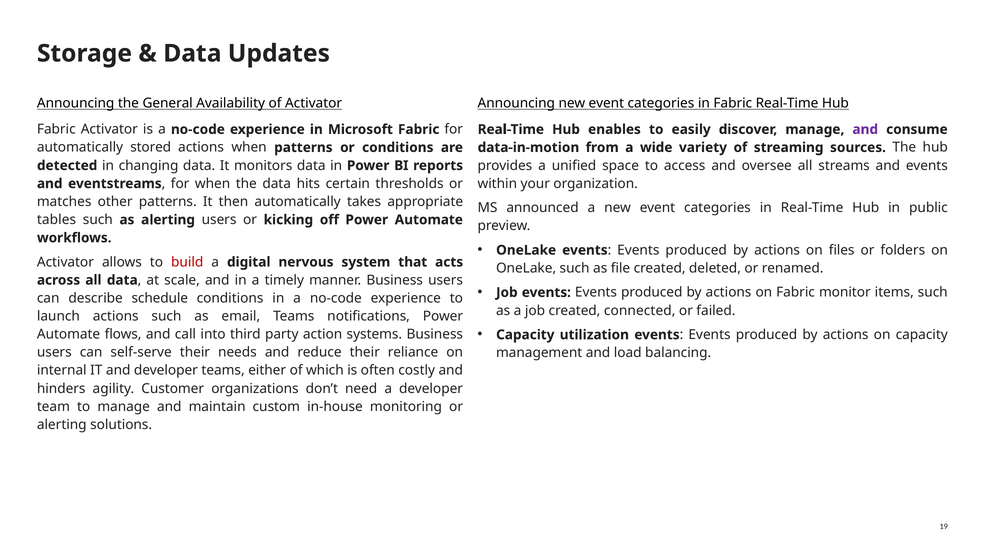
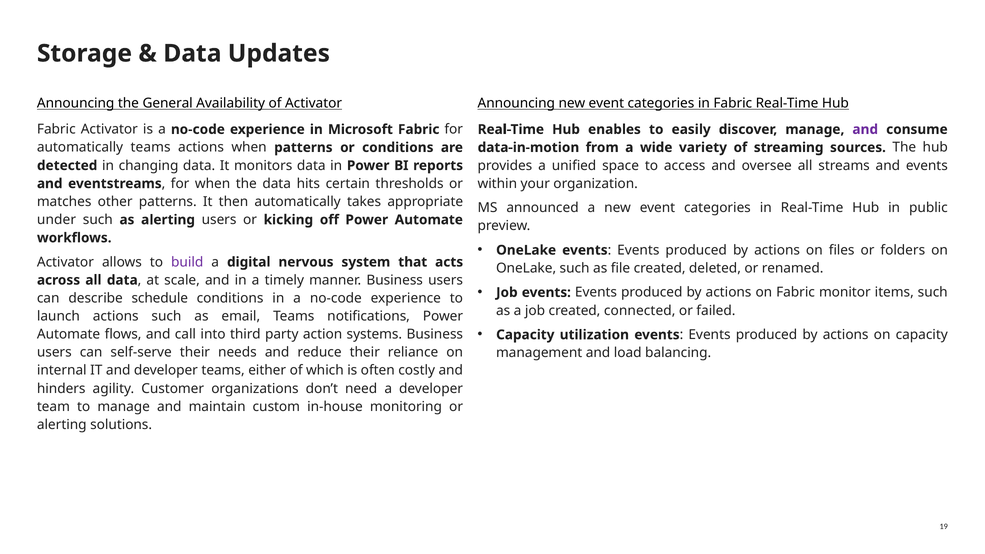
automatically stored: stored -> teams (151, 147)
tables: tables -> under (57, 220)
build colour: red -> purple (187, 262)
